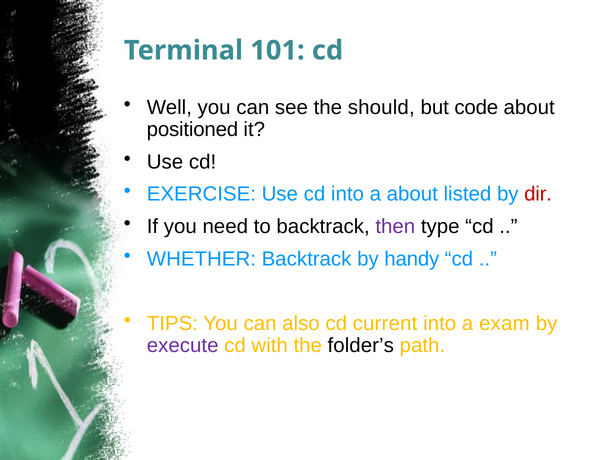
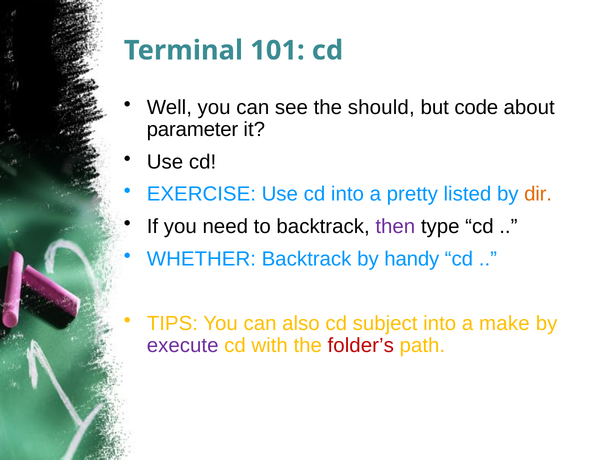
positioned: positioned -> parameter (192, 130)
a about: about -> pretty (412, 194)
dir colour: red -> orange (538, 194)
current: current -> subject (385, 324)
exam: exam -> make (504, 324)
folder’s colour: black -> red (361, 346)
